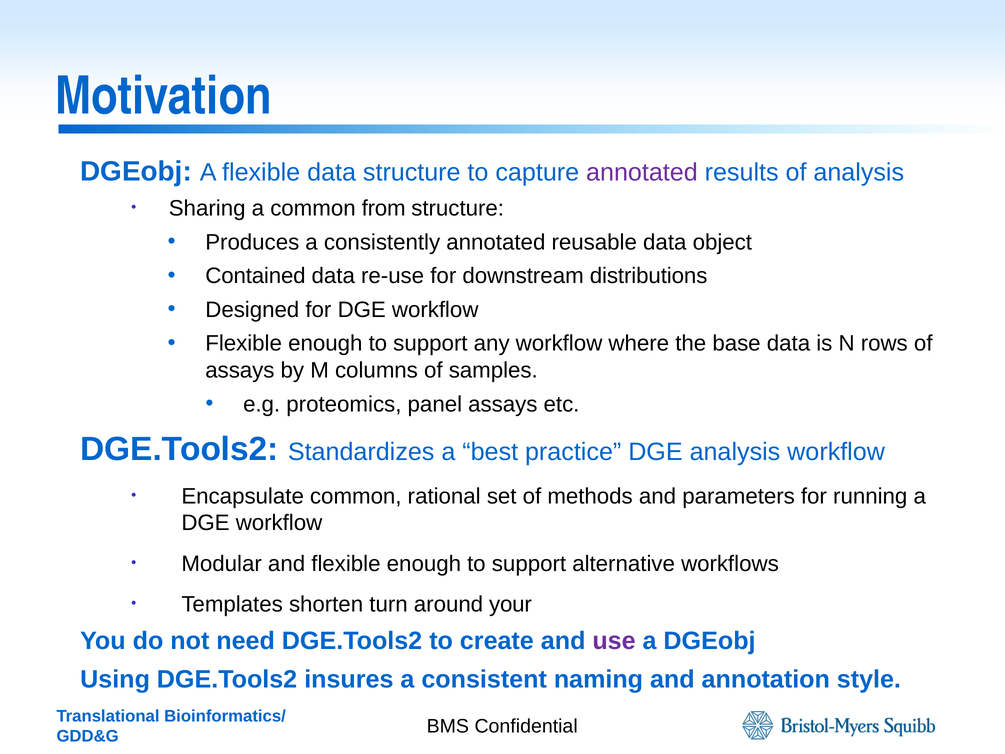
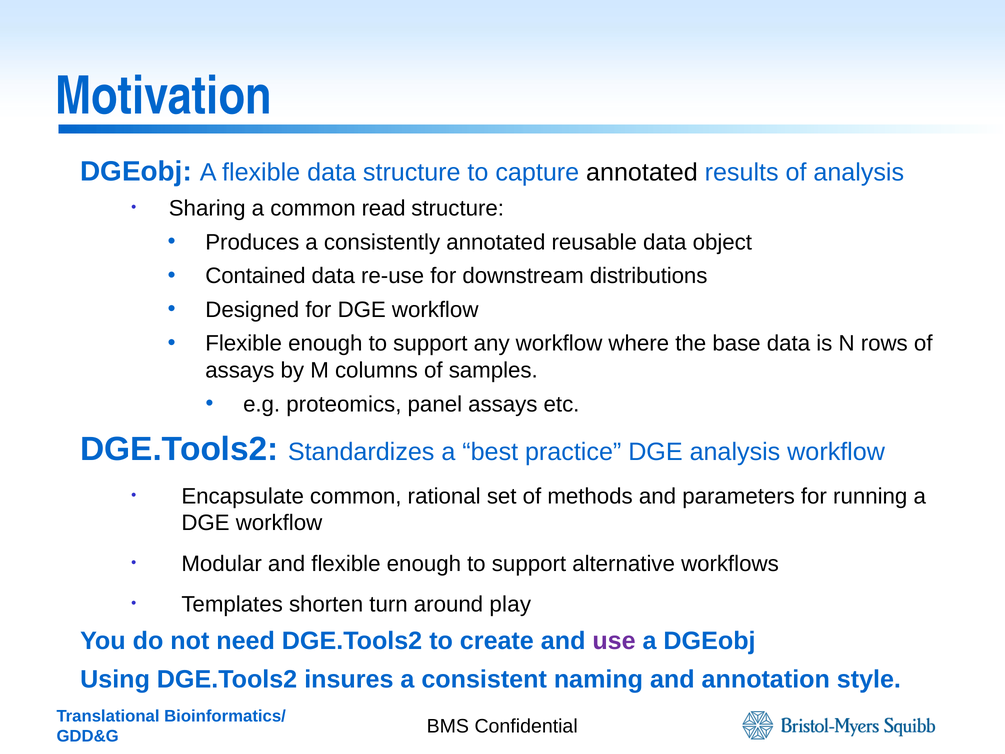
annotated colour: purple -> black (642, 172)
from: from -> read (384, 208)
your: your -> play (510, 604)
